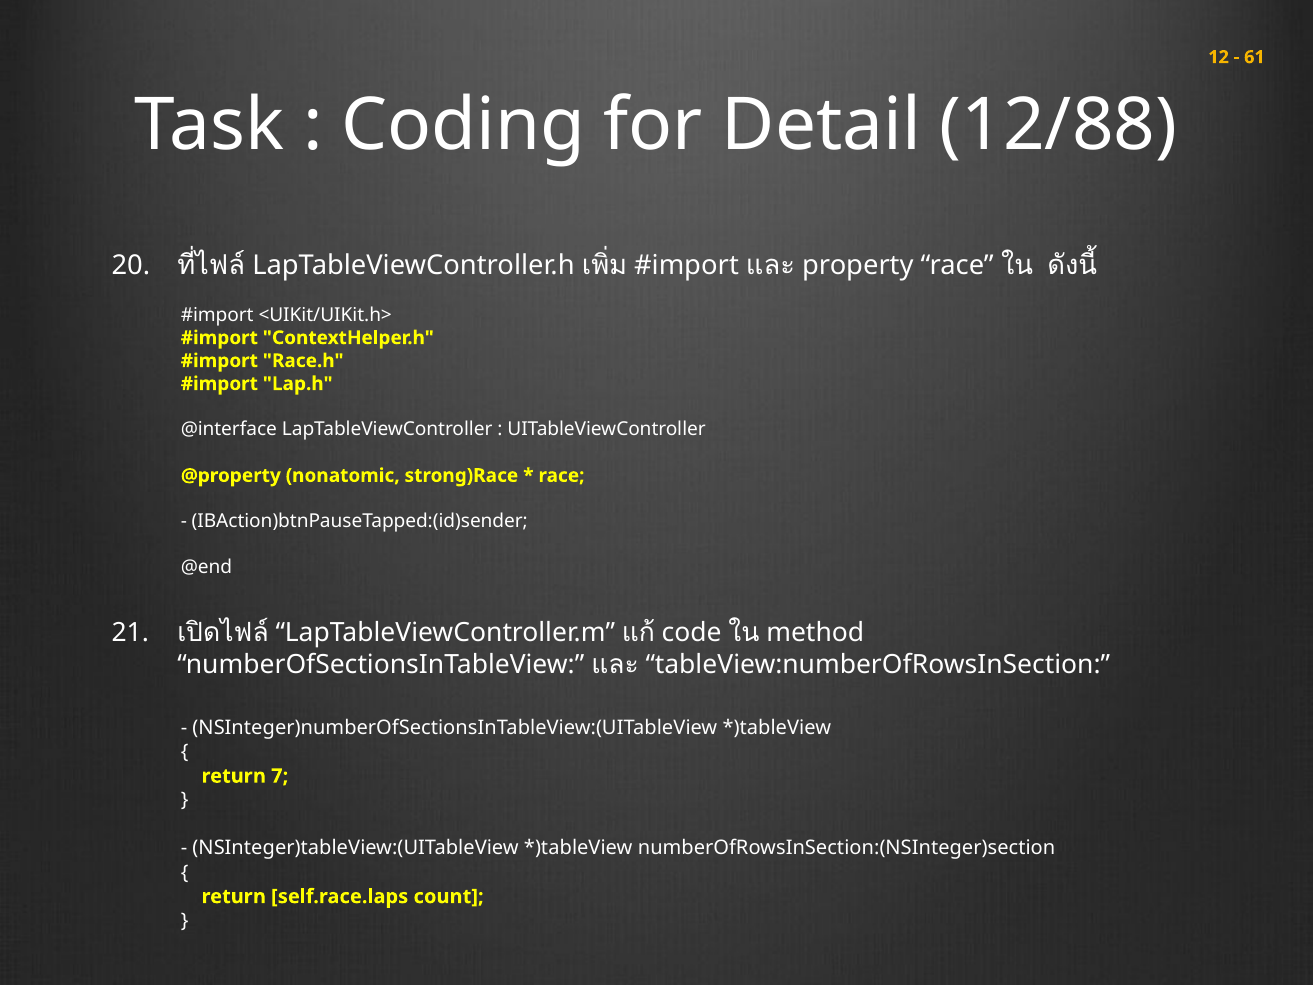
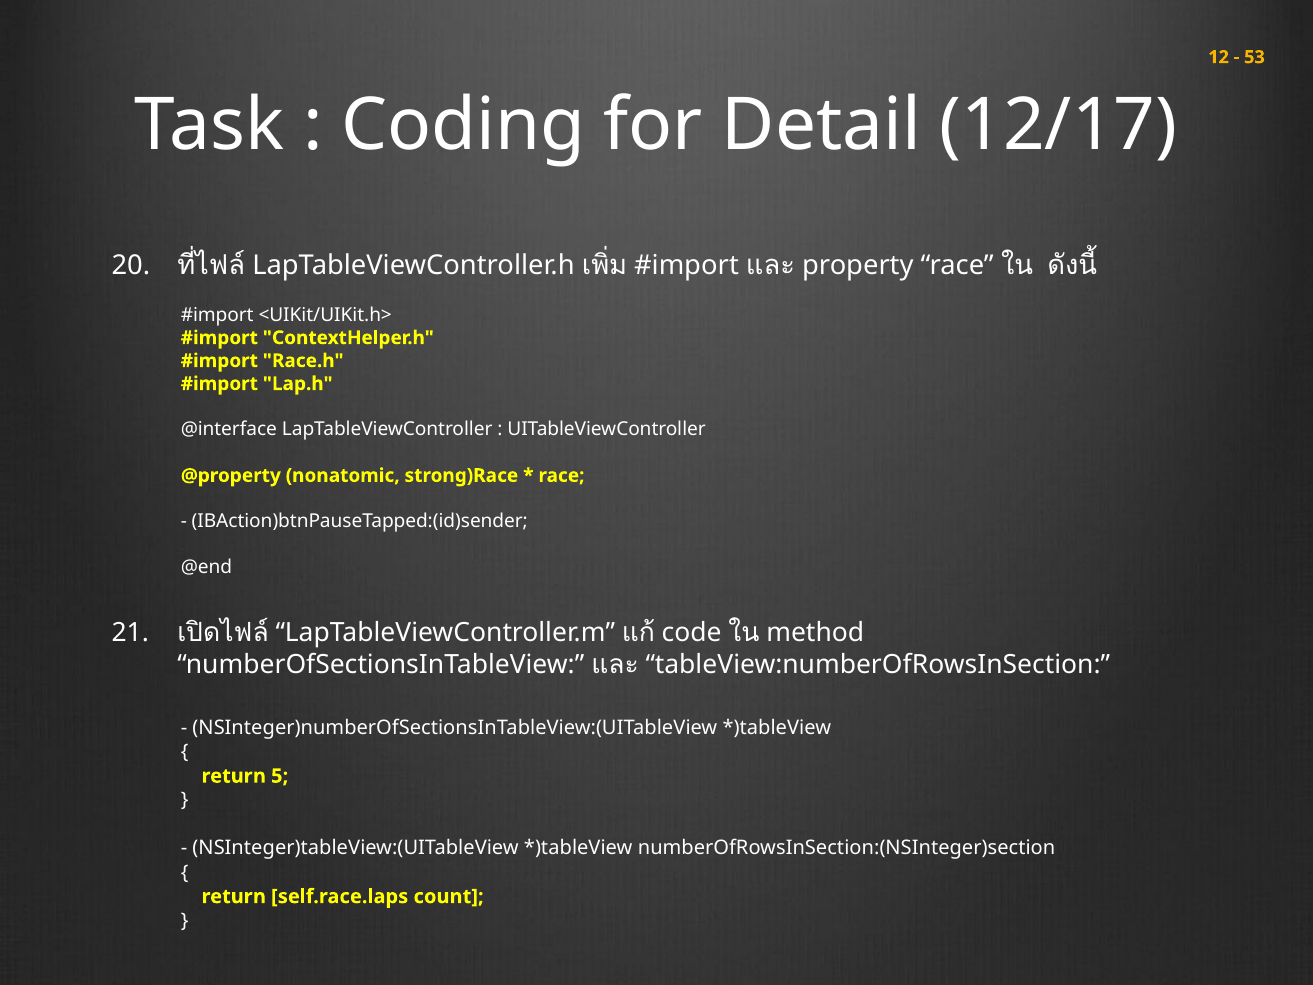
61: 61 -> 53 (1254, 57)
12/88: 12/88 -> 12/17 (1059, 125)
7: 7 -> 5 (280, 776)
